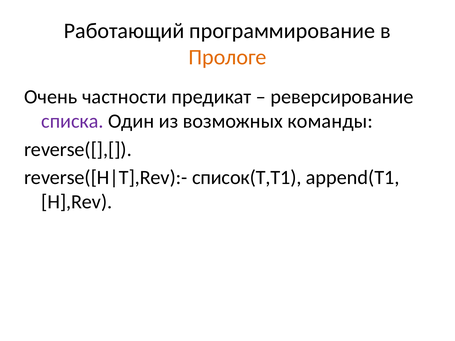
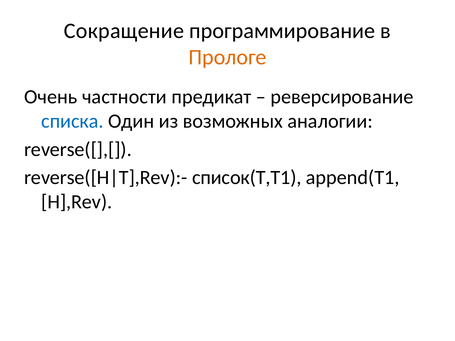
Работающий: Работающий -> Сокращение (124, 31)
списка colour: purple -> blue (73, 121)
команды: команды -> аналогии (330, 121)
